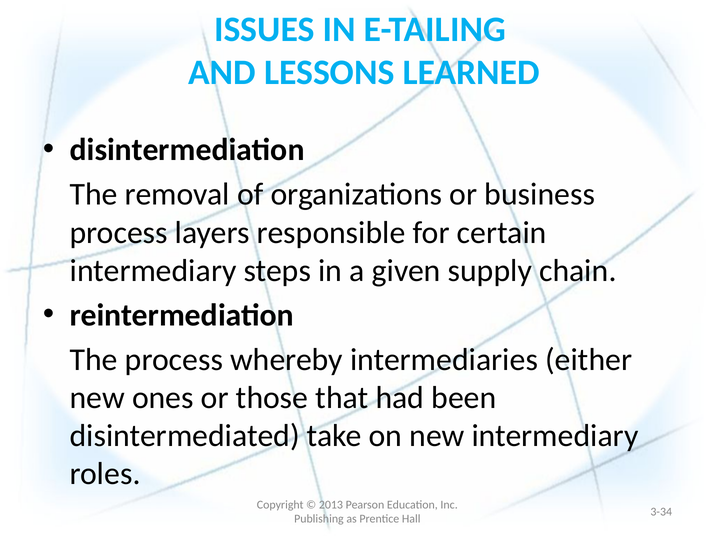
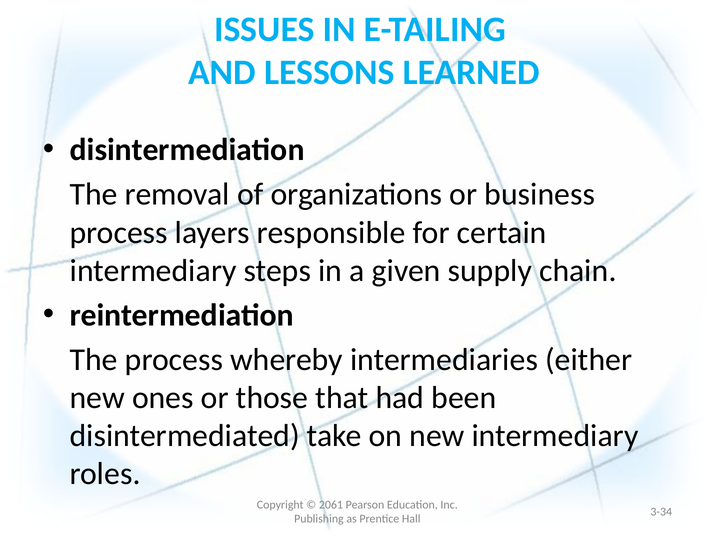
2013: 2013 -> 2061 (331, 505)
